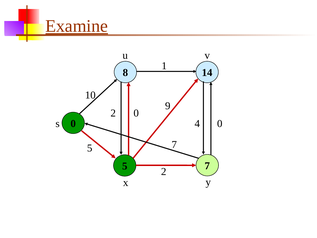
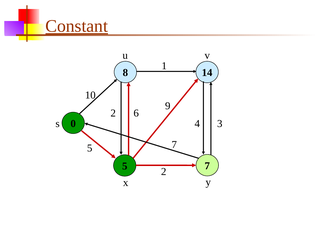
Examine: Examine -> Constant (77, 26)
2 0: 0 -> 6 (136, 113)
4 0: 0 -> 3 (220, 123)
